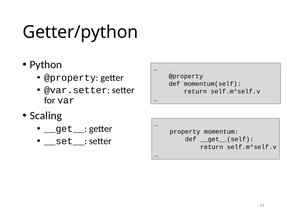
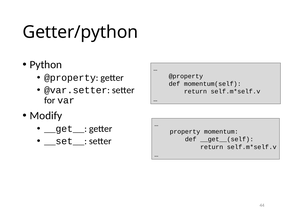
Scaling: Scaling -> Modify (46, 116)
